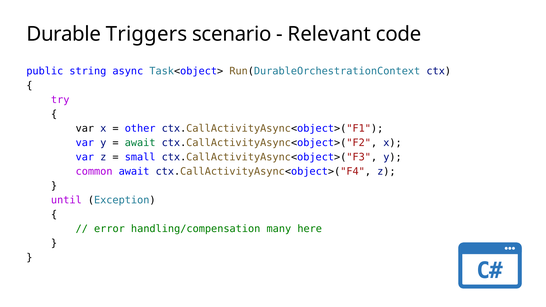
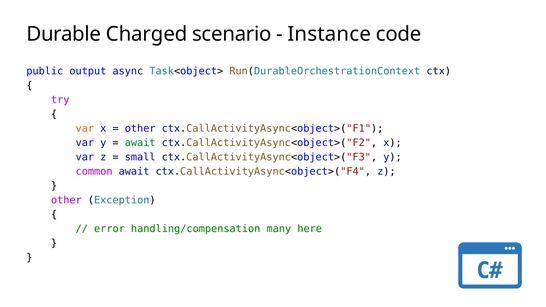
Triggers: Triggers -> Charged (147, 34)
Relevant: Relevant -> Instance (329, 34)
string: string -> output (88, 71)
var colour: black -> orange (85, 129)
until: until -> other (66, 200)
